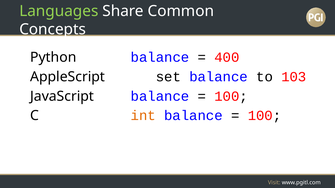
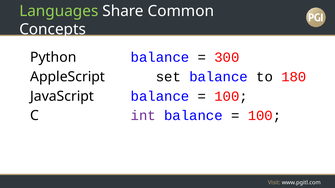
400: 400 -> 300 (227, 57)
103: 103 -> 180 (294, 77)
int colour: orange -> purple (143, 116)
